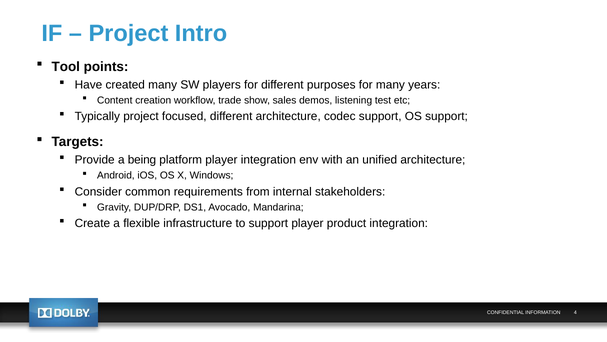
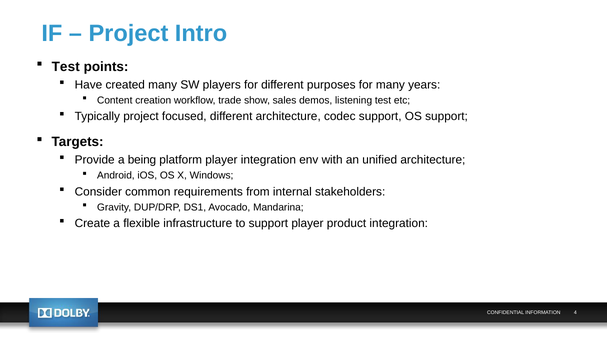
Tool: Tool -> Test (66, 67)
